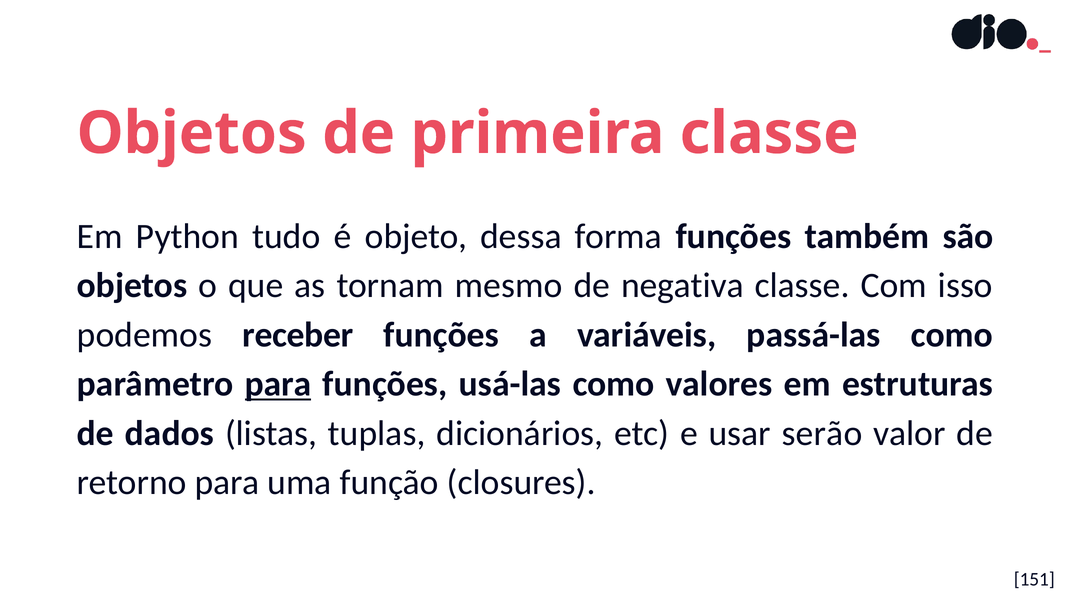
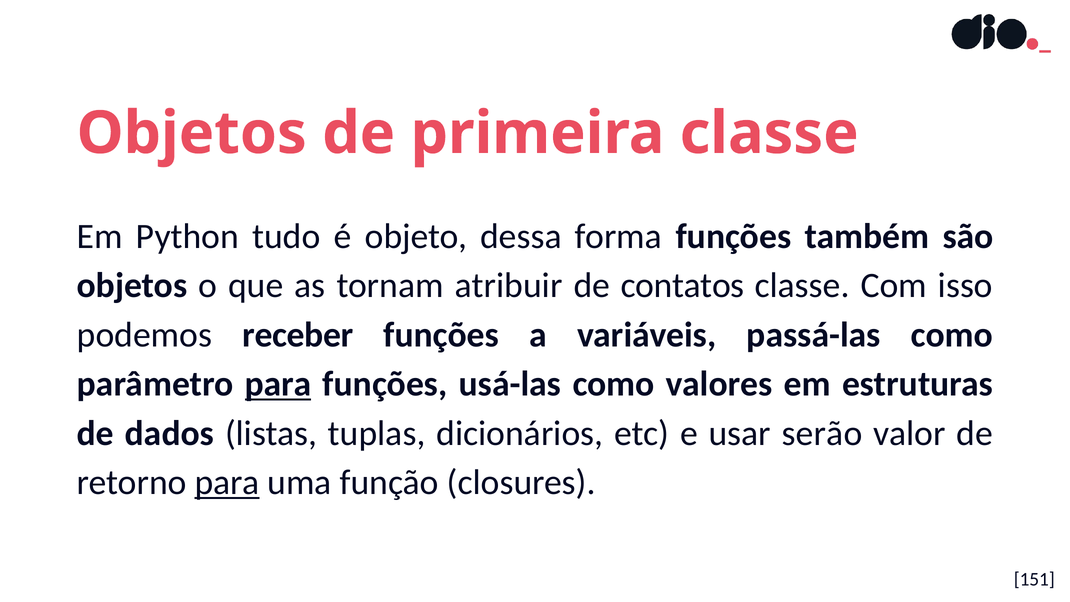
mesmo: mesmo -> atribuir (509, 286)
negativa: negativa -> contatos (683, 286)
para underline: none -> present (227, 482)
